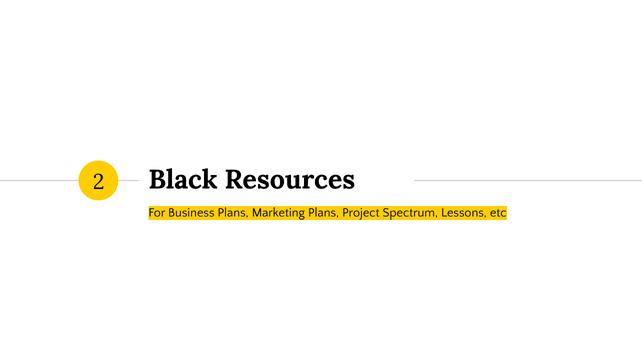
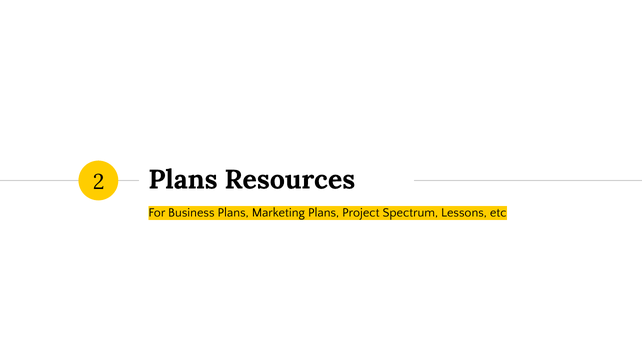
Black: Black -> Plans (183, 180)
